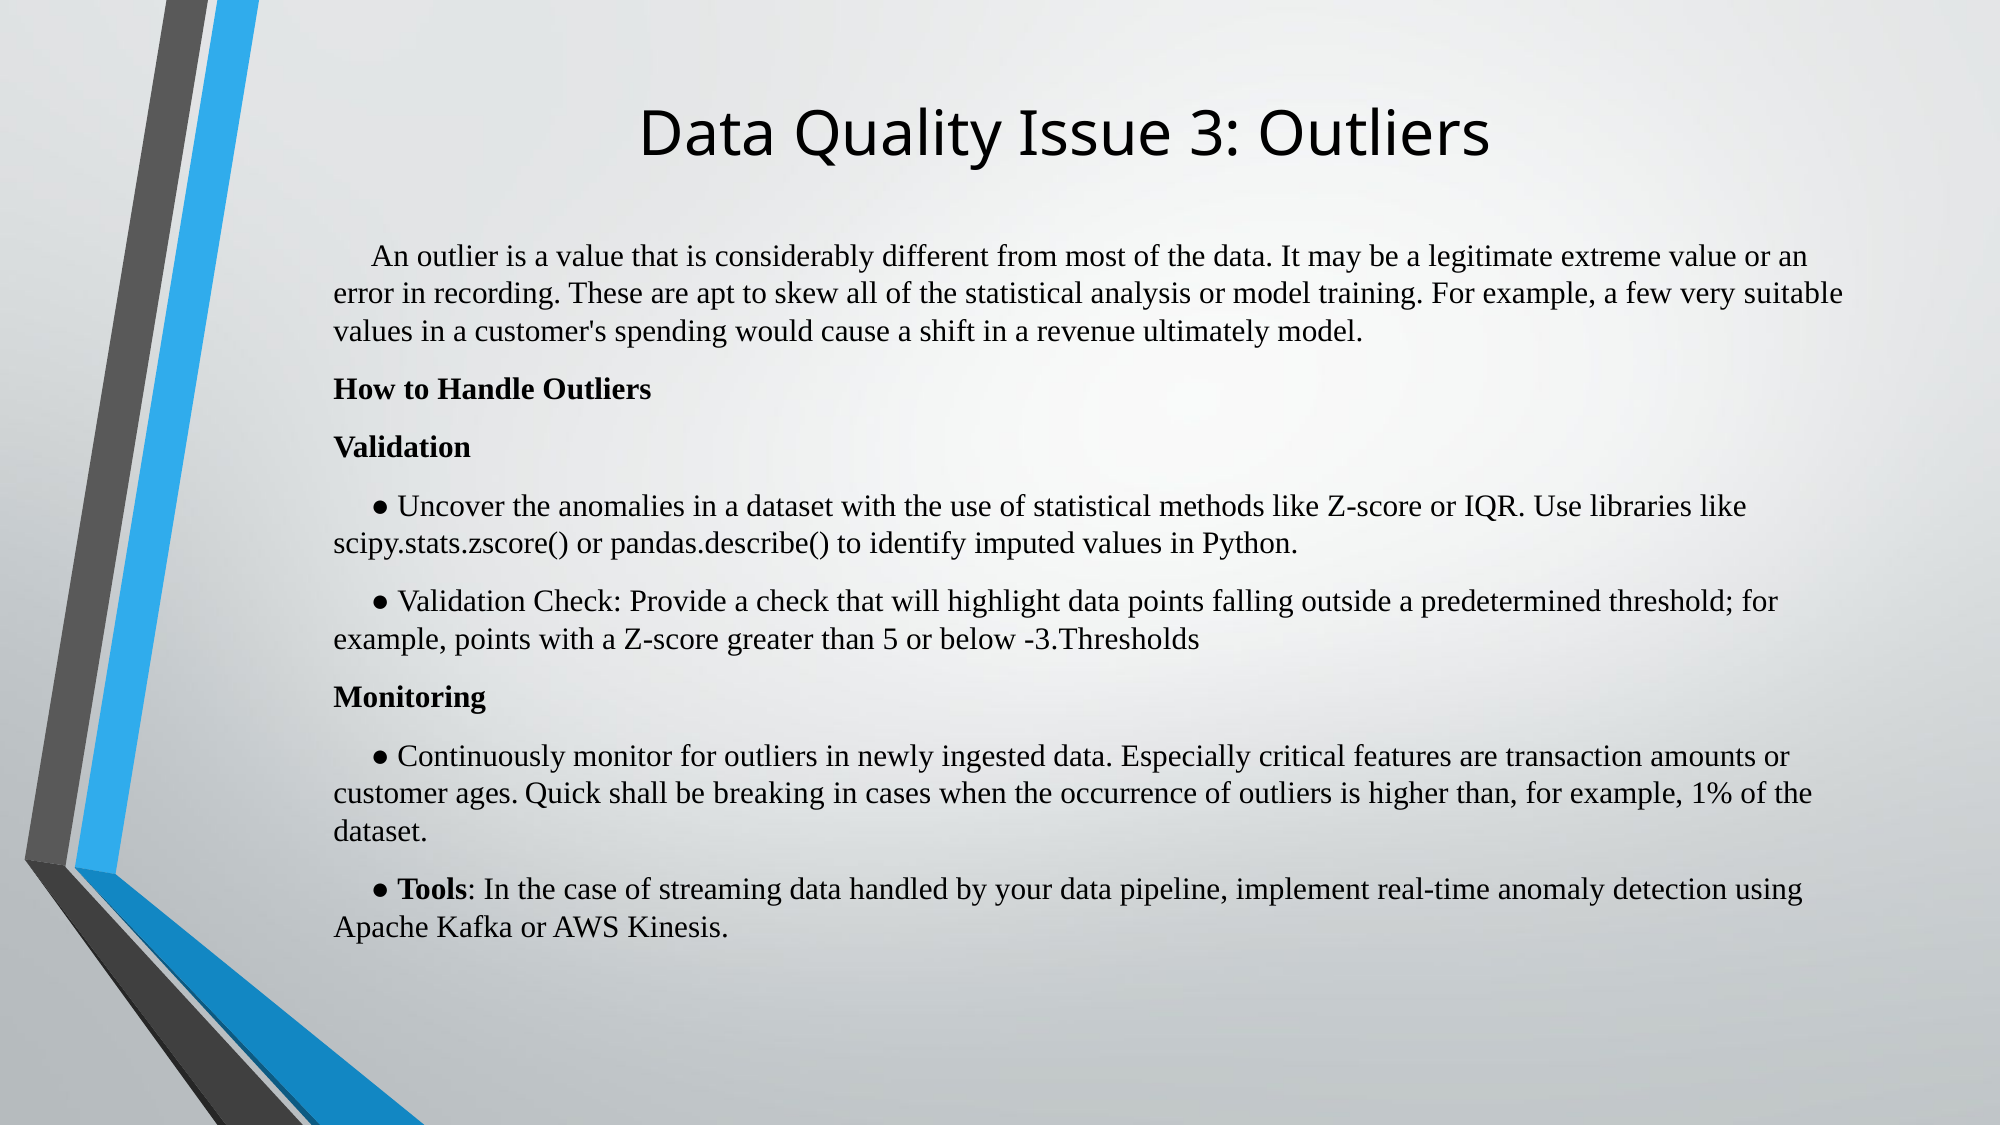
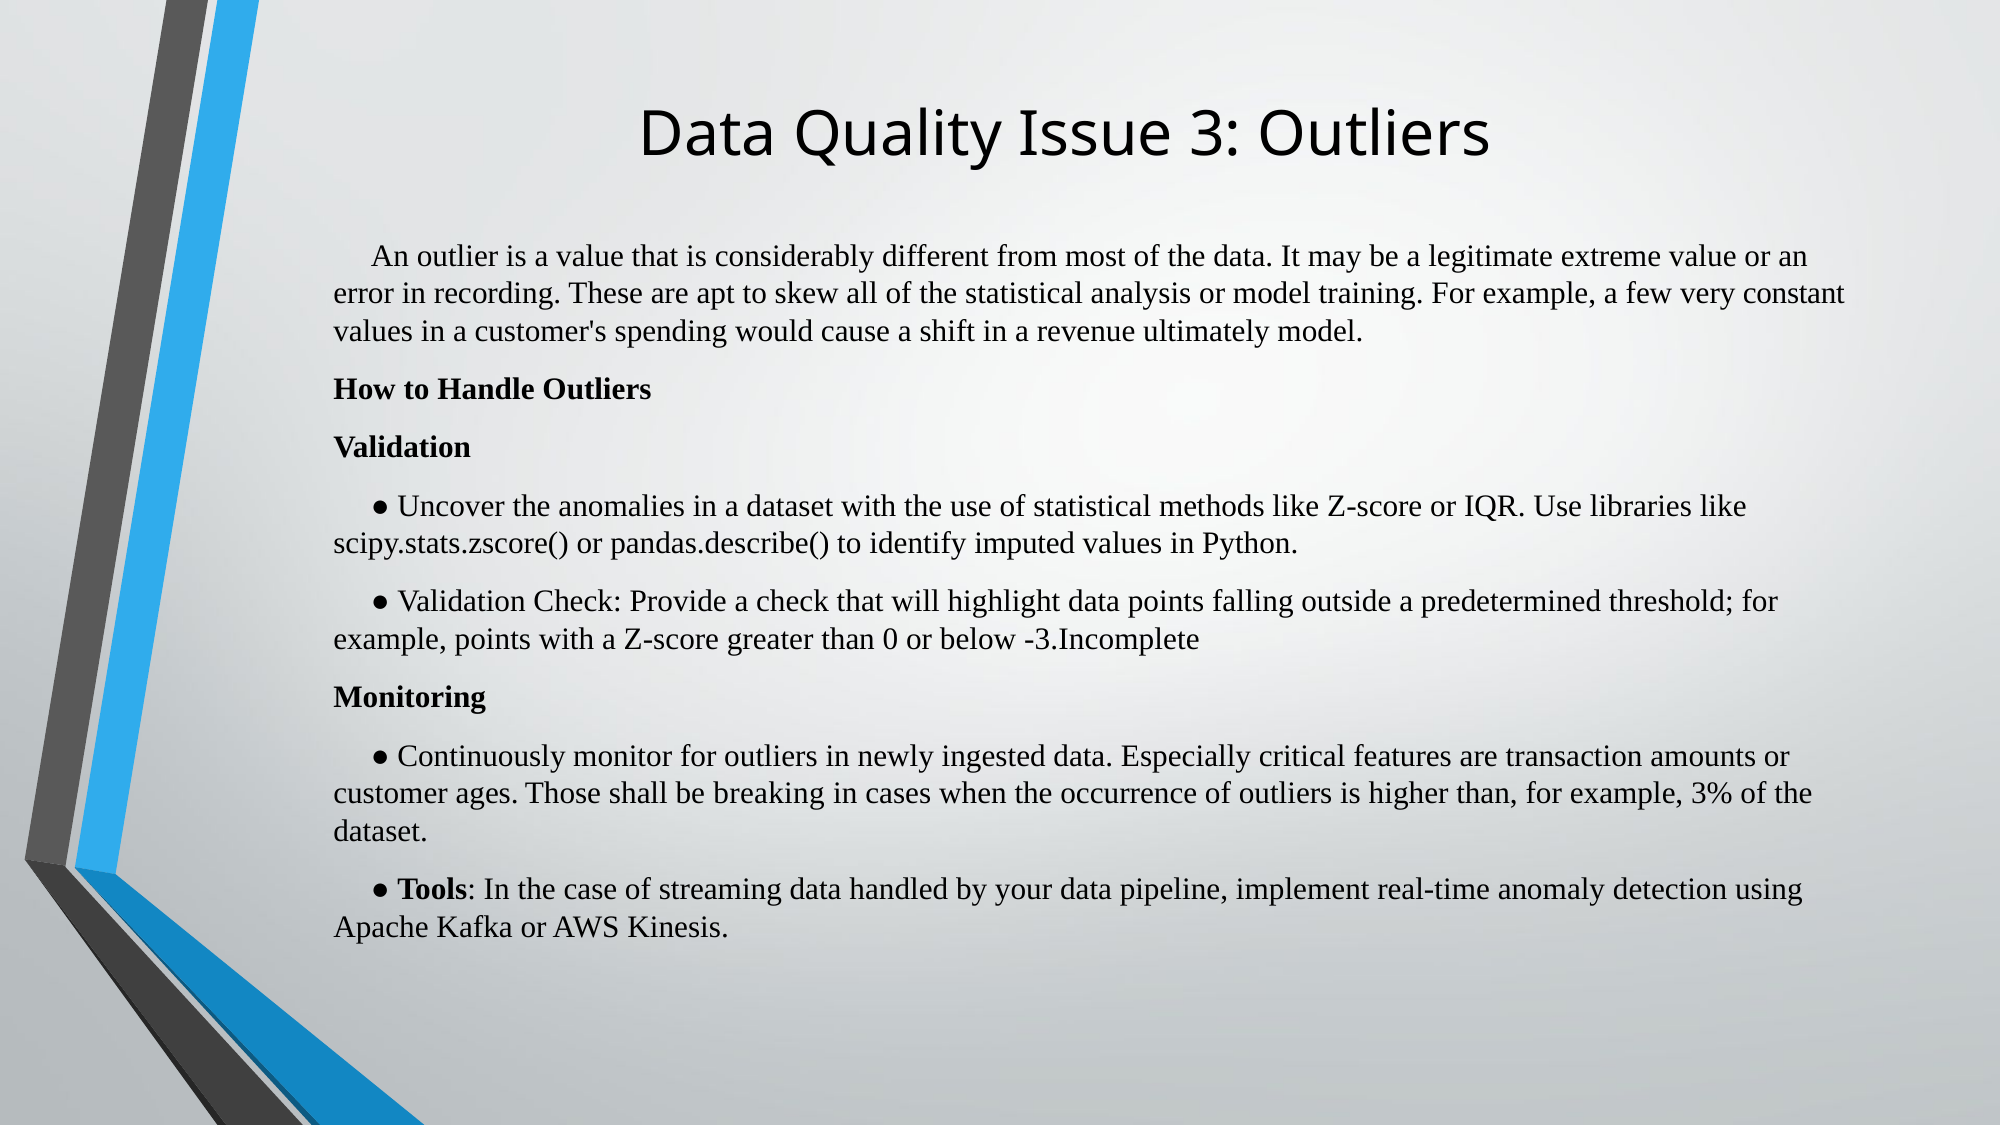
suitable: suitable -> constant (1794, 293)
5: 5 -> 0 (891, 639)
-3.Thresholds: -3.Thresholds -> -3.Incomplete (1112, 639)
Quick: Quick -> Those (563, 793)
1%: 1% -> 3% (1712, 793)
